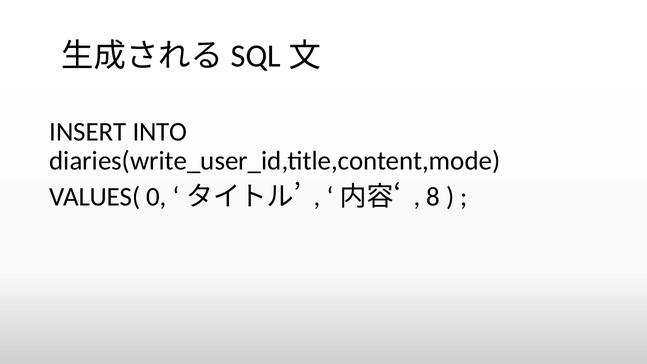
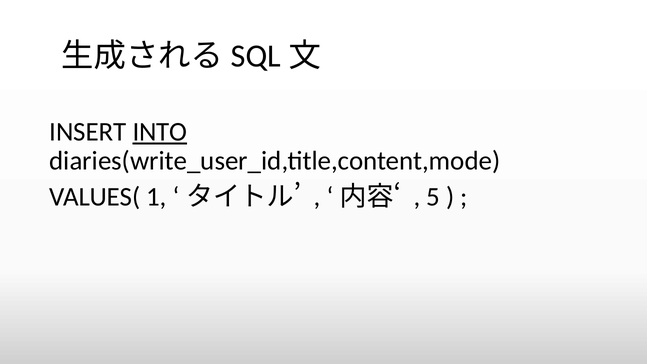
INTO underline: none -> present (160, 132)
0: 0 -> 1 (157, 197)
8: 8 -> 5 (433, 197)
